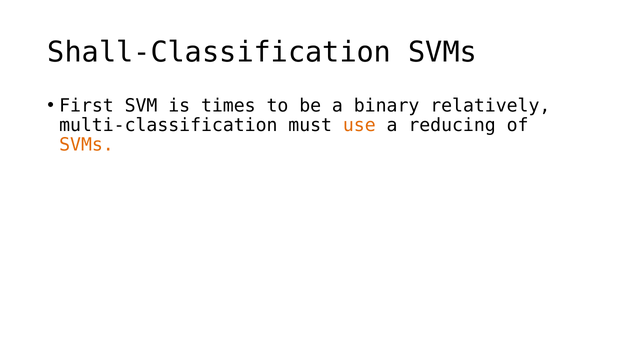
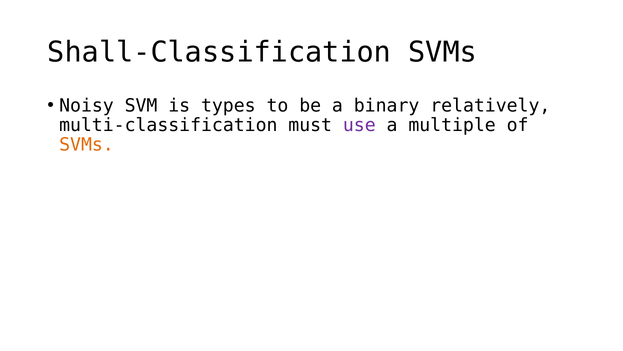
First: First -> Noisy (86, 105)
times: times -> types (228, 105)
use colour: orange -> purple (359, 125)
reducing: reducing -> multiple (452, 125)
